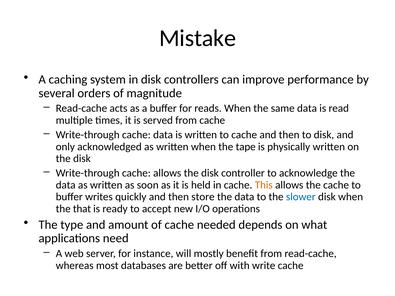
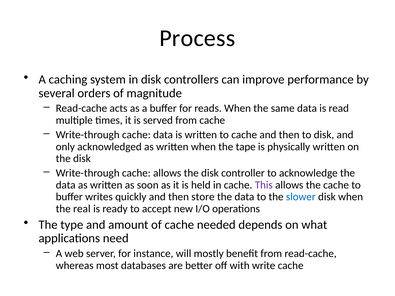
Mistake: Mistake -> Process (197, 38)
This colour: orange -> purple (264, 185)
that: that -> real (82, 209)
